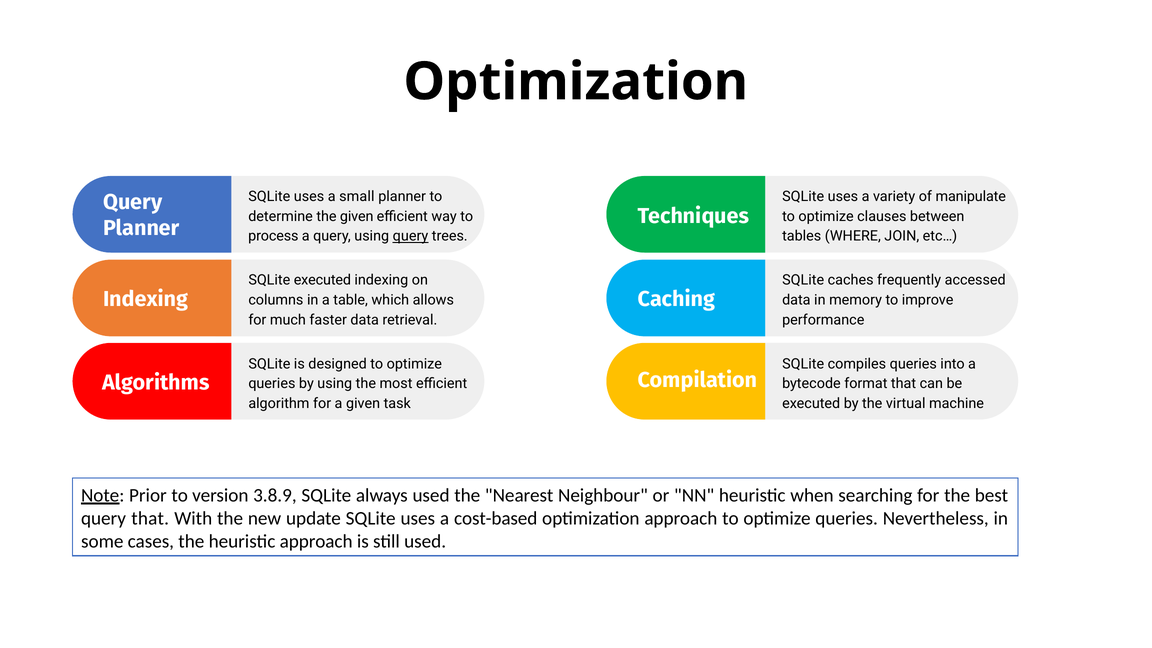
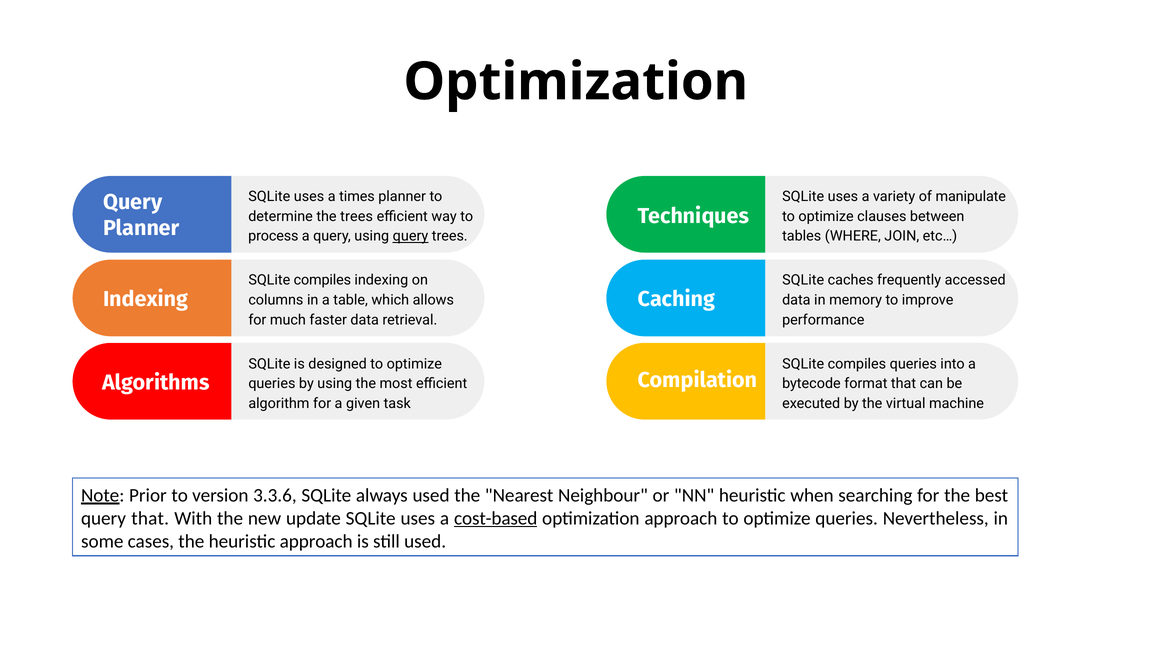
small: small -> times (357, 196)
the given: given -> trees (357, 216)
executed: executed -> compiles (322, 280)
3.8.9: 3.8.9 -> 3.3.6 (275, 495)
cost-based underline: none -> present (496, 518)
